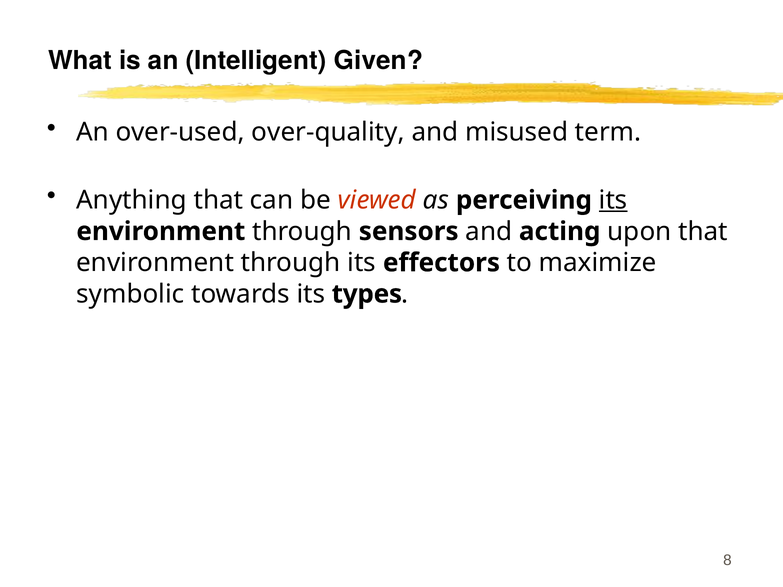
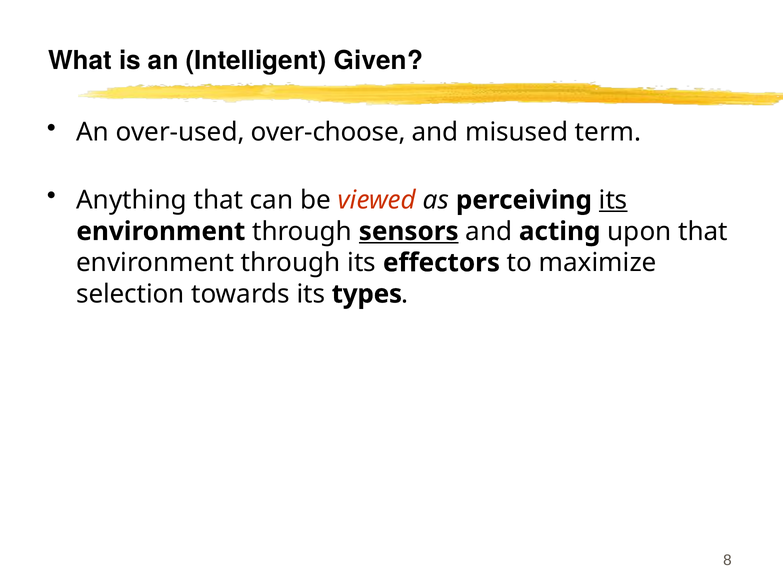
over-quality: over-quality -> over-choose (328, 132)
sensors underline: none -> present (409, 231)
symbolic: symbolic -> selection (130, 294)
